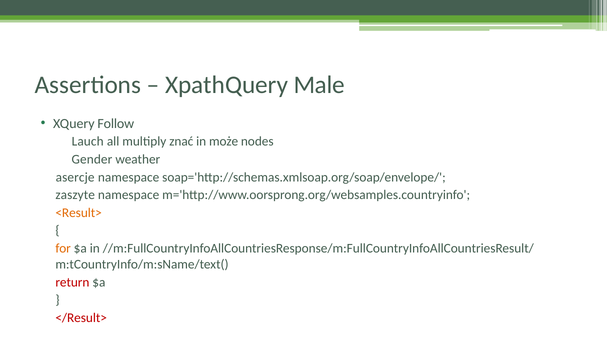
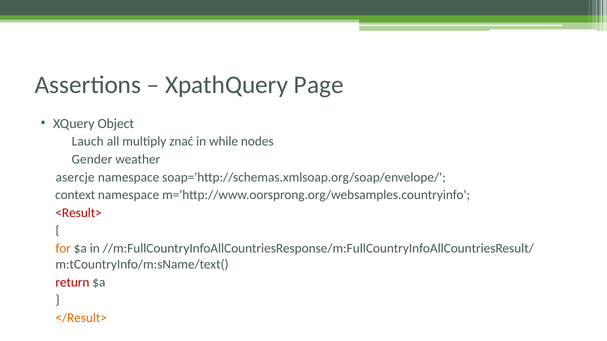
Male: Male -> Page (319, 85)
Follow: Follow -> Object (116, 124)
może: może -> while (224, 142)
zaszyte: zaszyte -> context (75, 195)
<Result> colour: orange -> red (79, 213)
</Result> colour: red -> orange (81, 318)
